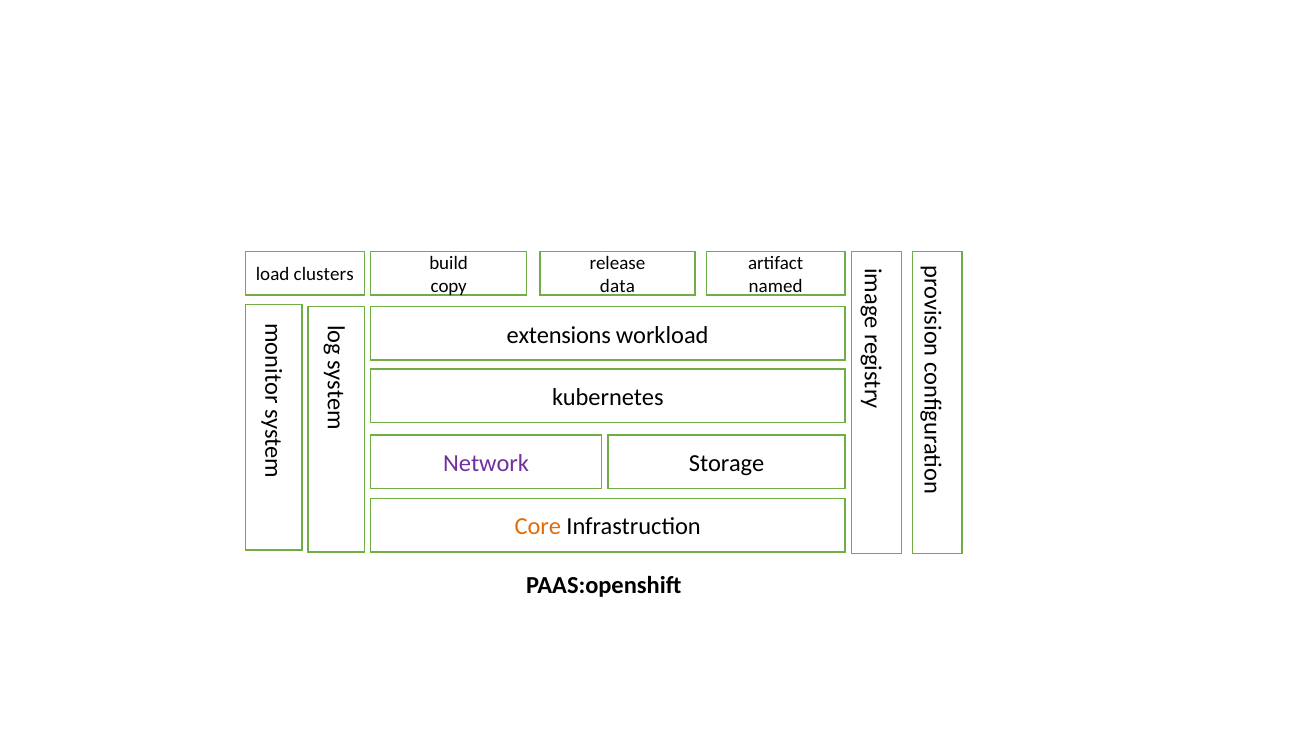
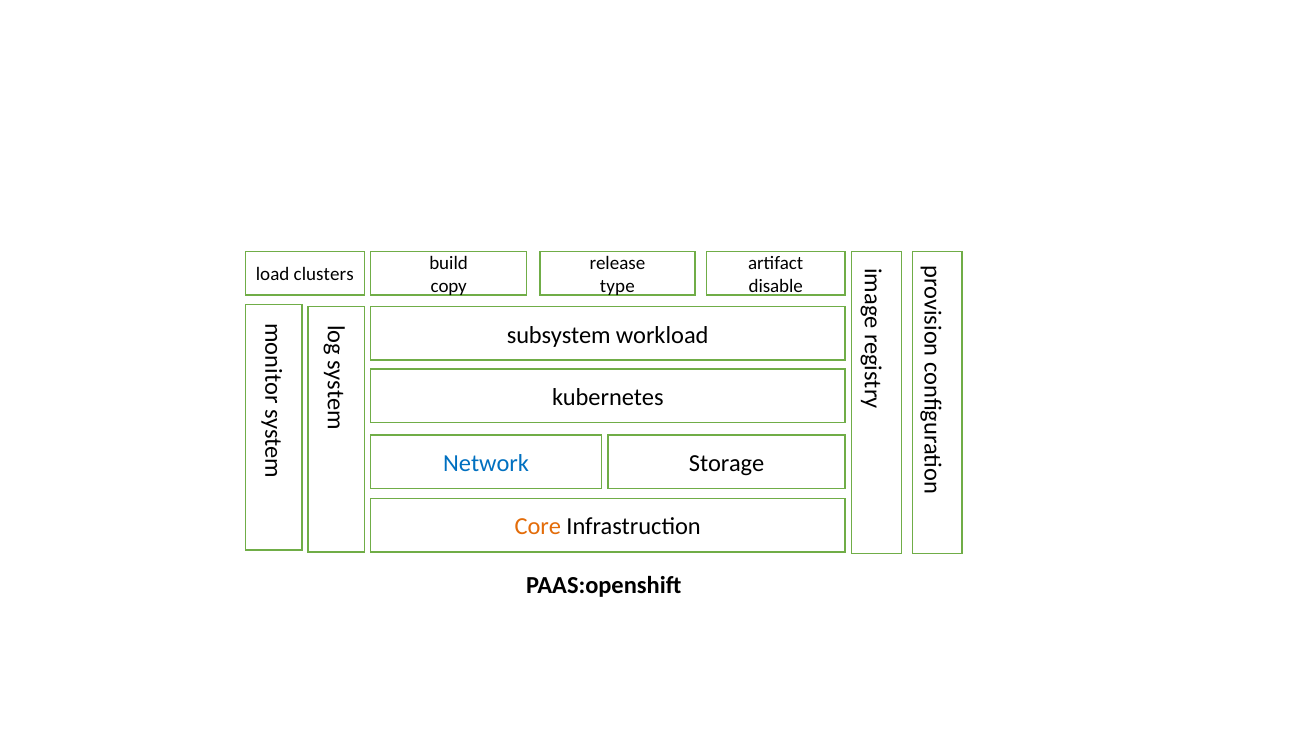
data: data -> type (617, 286)
named: named -> disable (776, 286)
extensions: extensions -> subsystem (559, 335)
Network colour: purple -> blue (486, 464)
